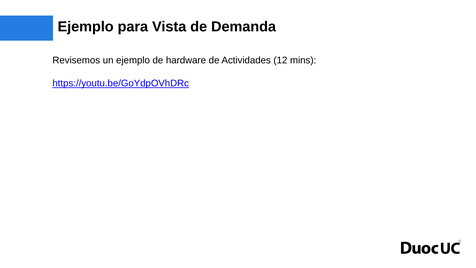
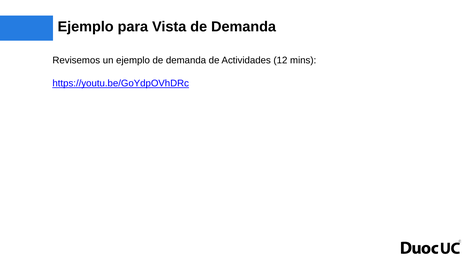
ejemplo de hardware: hardware -> demanda (186, 60)
